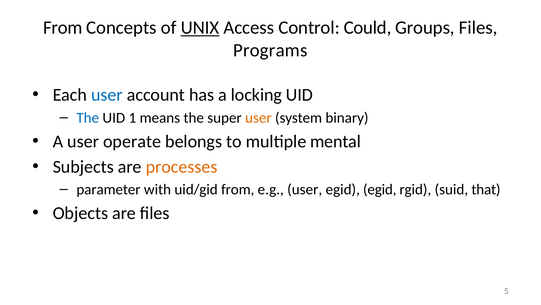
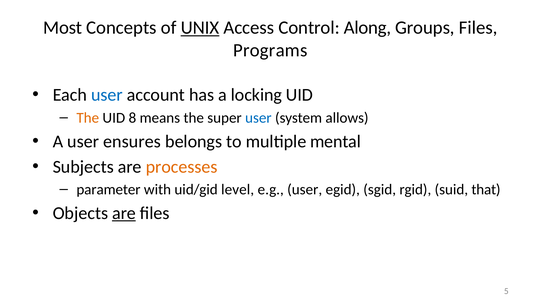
From: From -> Most (63, 28)
Could: Could -> Along (368, 28)
The colour: blue -> orange (88, 117)
1: 1 -> 8 (132, 117)
user colour: orange -> blue (258, 117)
binary: binary -> allows (347, 117)
operate: operate -> ensures (132, 141)
uid/gid from: from -> level (238, 189)
egid egid: egid -> sgid (380, 189)
are underline: none -> present (124, 213)
